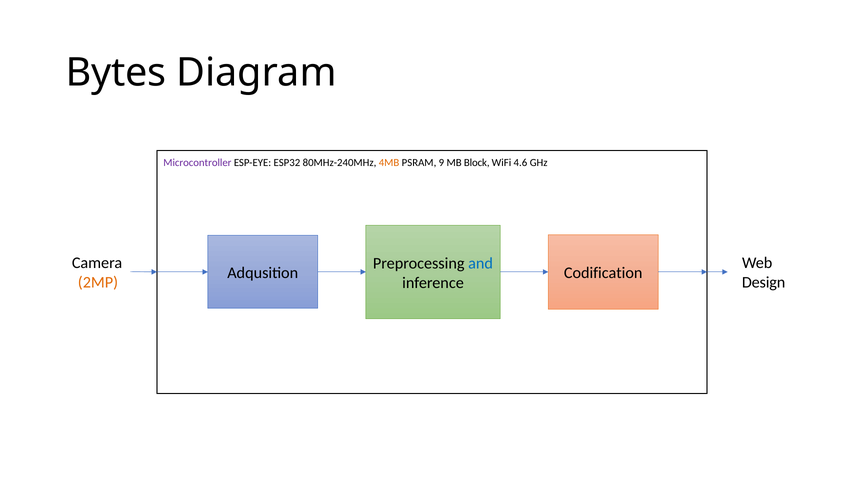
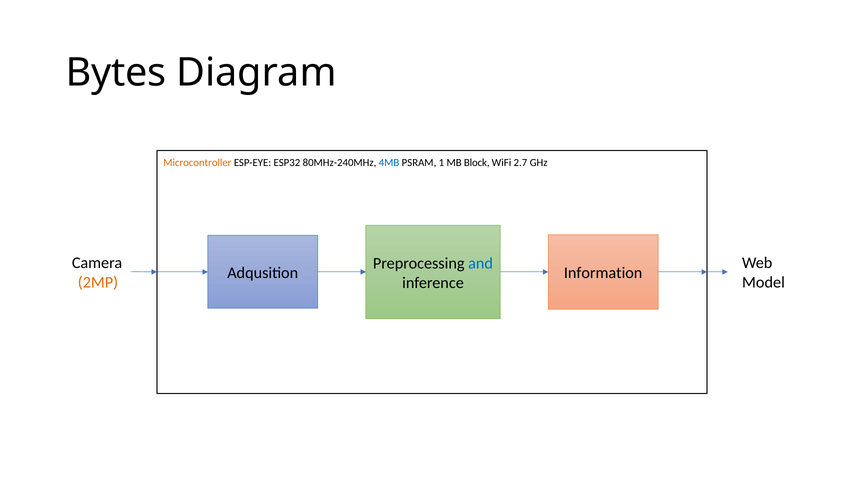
Microcontroller colour: purple -> orange (197, 163)
4MB colour: orange -> blue (389, 163)
9: 9 -> 1 (441, 163)
4.6: 4.6 -> 2.7 (520, 163)
Codification: Codification -> Information (603, 273)
Design: Design -> Model (763, 282)
